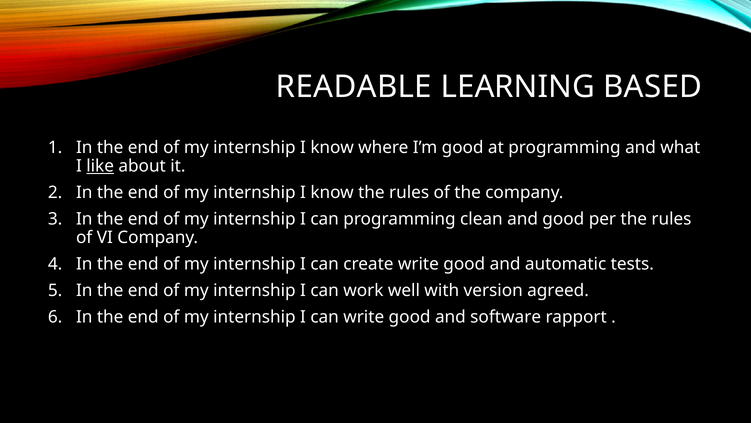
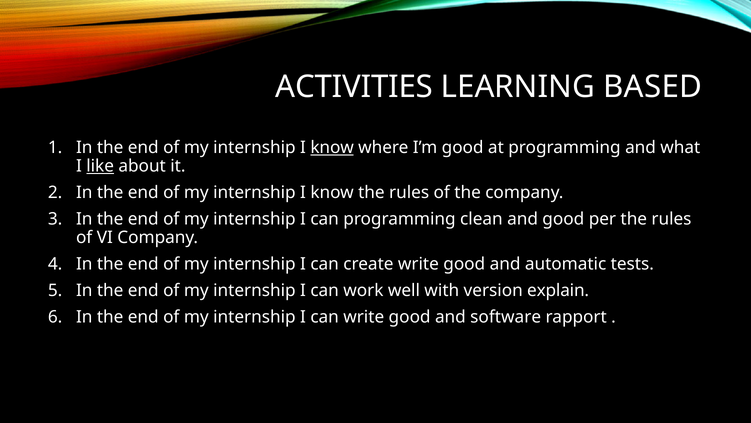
READABLE: READABLE -> ACTIVITIES (354, 87)
know underline: none -> present (332, 147)
agreed: agreed -> explain (558, 290)
